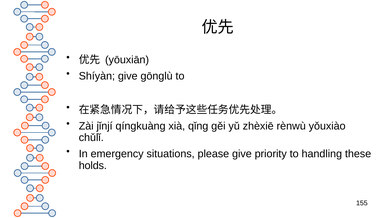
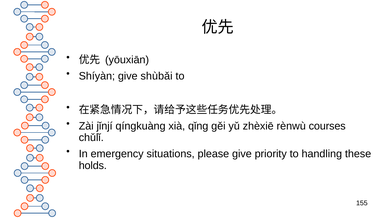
gōnglù: gōnglù -> shùbǎi (157, 76)
yǒuxiào: yǒuxiào -> courses (327, 126)
